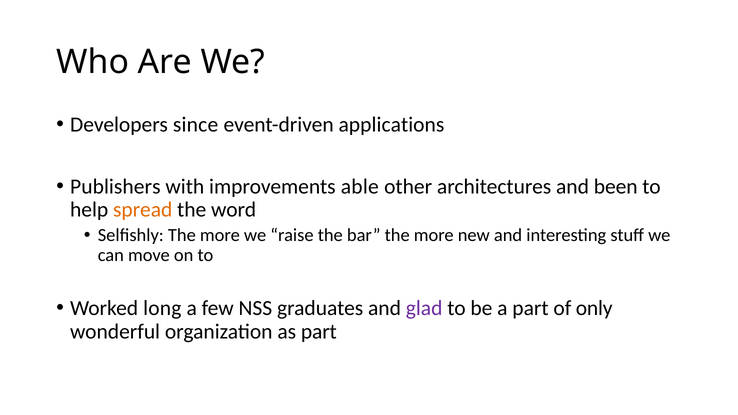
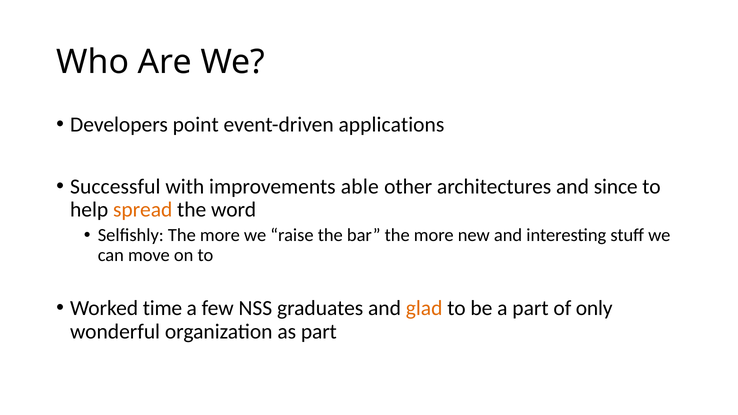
since: since -> point (196, 125)
Publishers: Publishers -> Successful (115, 187)
been: been -> since (616, 187)
long: long -> time (163, 308)
glad colour: purple -> orange (424, 308)
